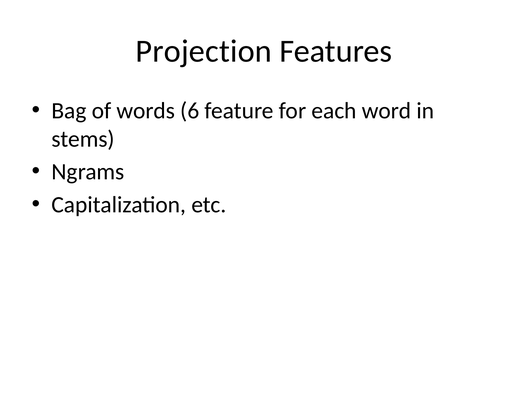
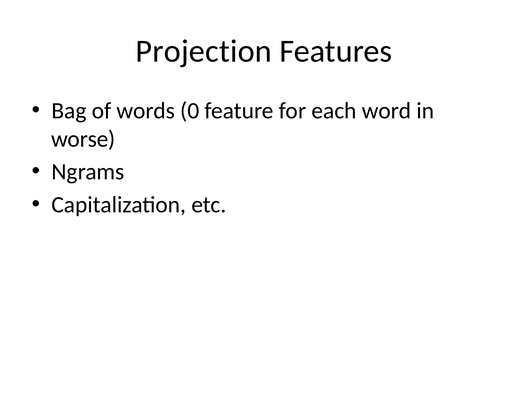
6: 6 -> 0 (190, 111)
stems: stems -> worse (83, 139)
